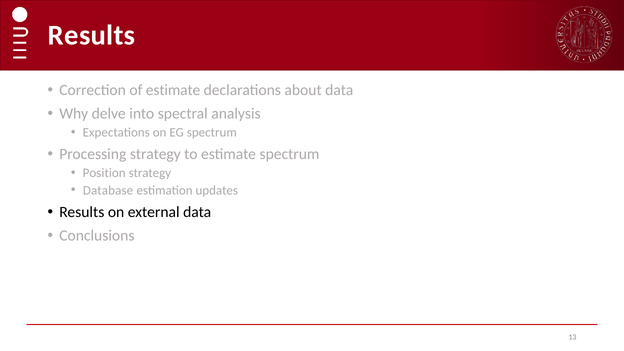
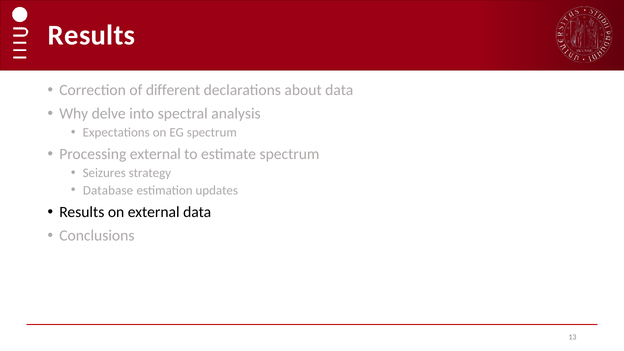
of estimate: estimate -> different (173, 90)
Processing strategy: strategy -> external (155, 154)
Position: Position -> Seizures (104, 173)
